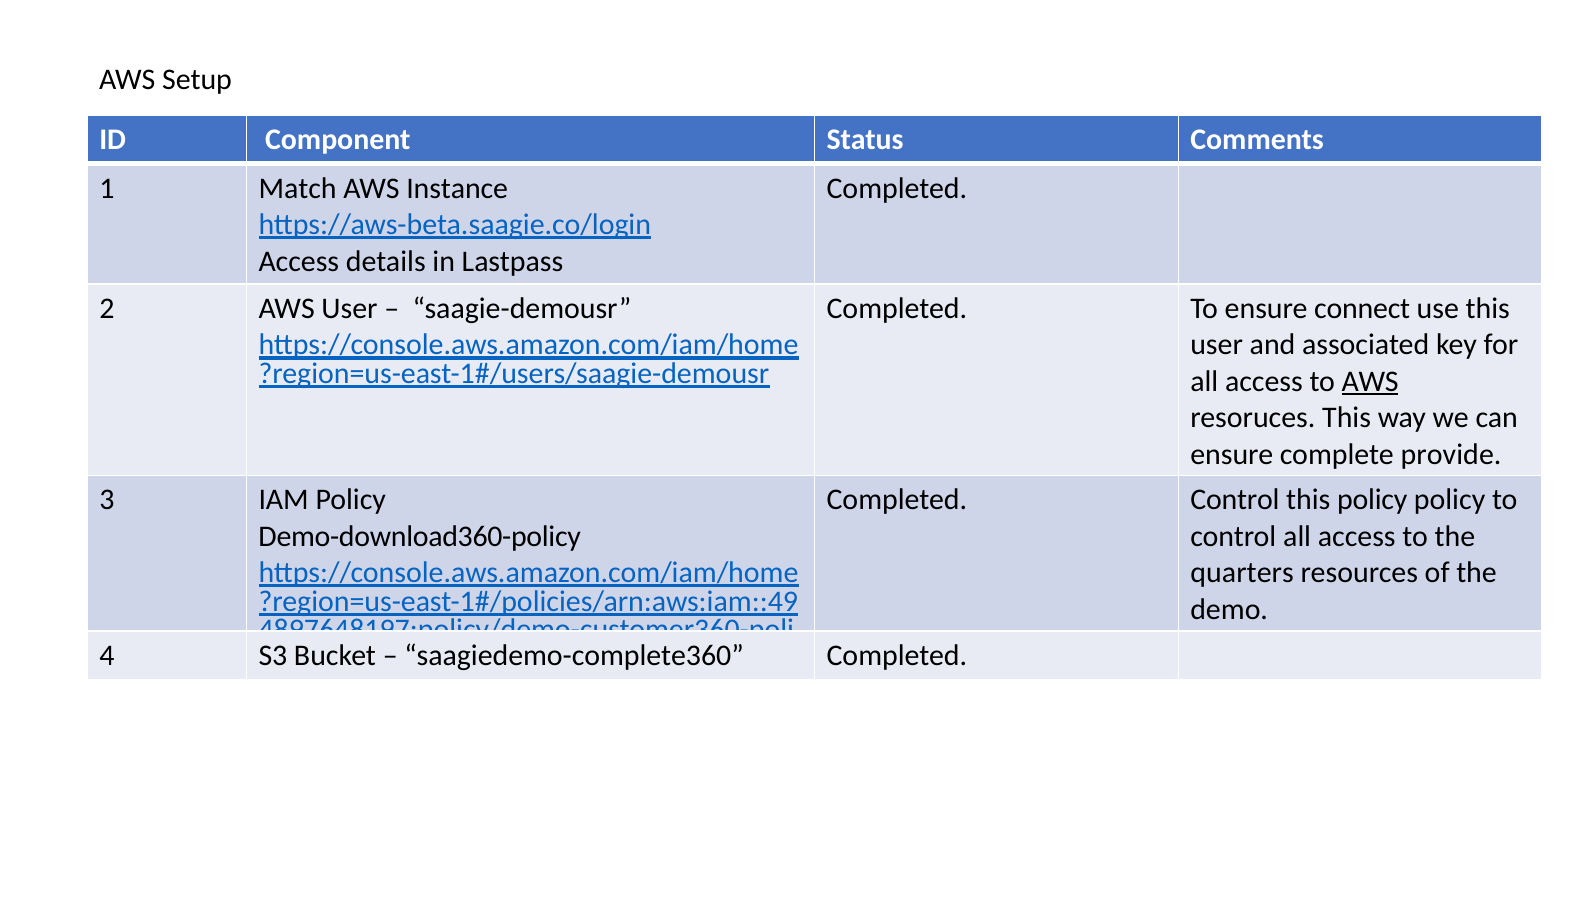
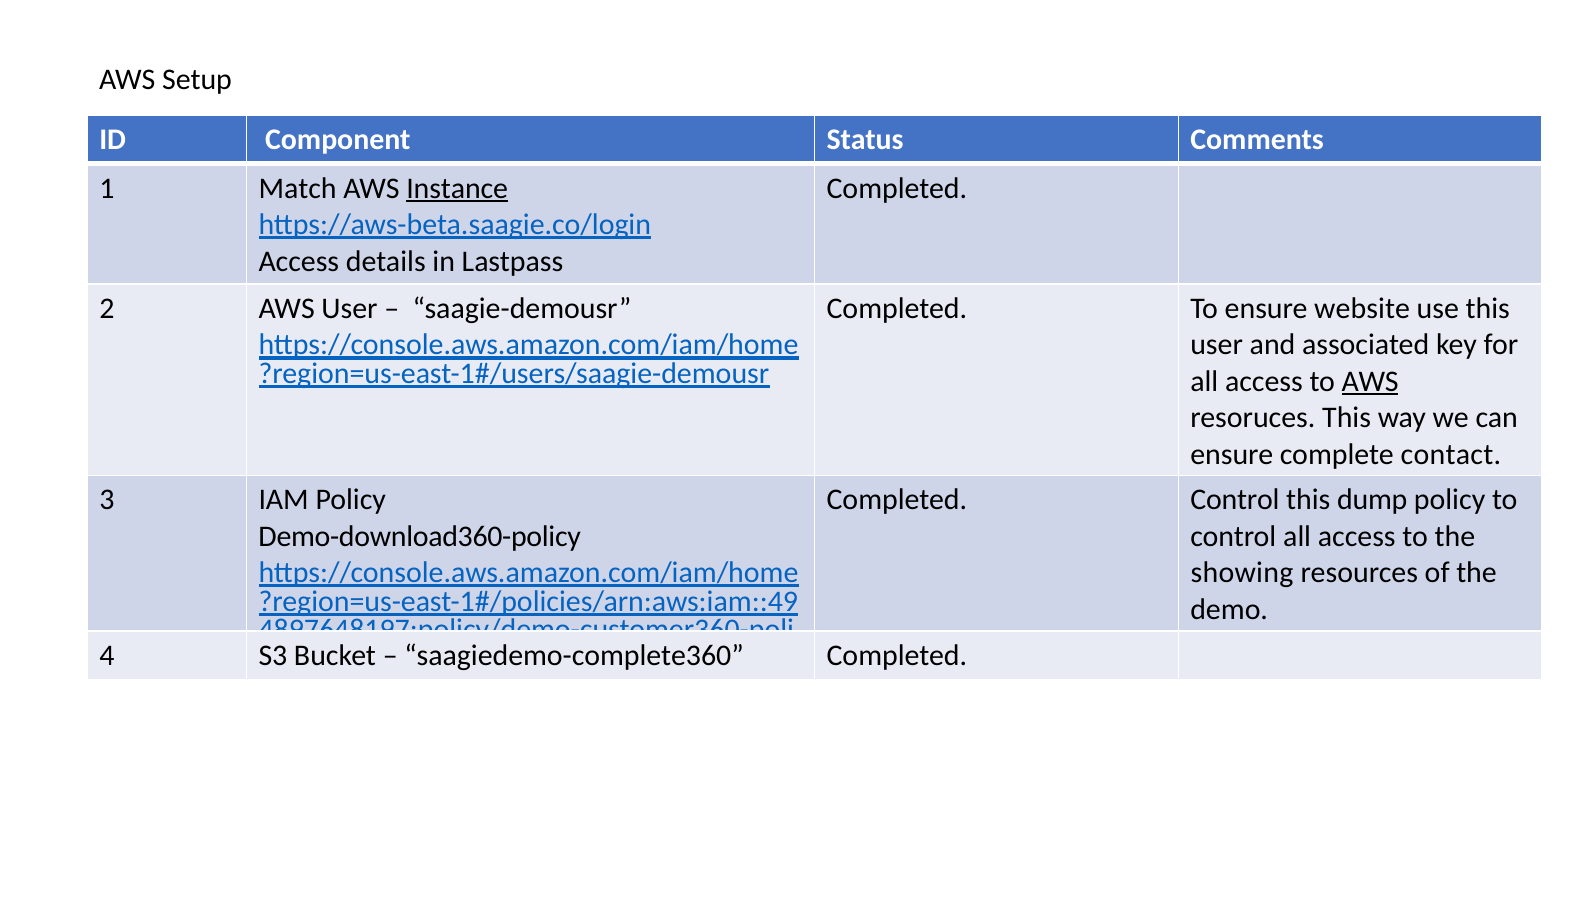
Instance underline: none -> present (457, 188)
connect: connect -> website (1362, 309)
provide: provide -> contact (1451, 455)
this policy: policy -> dump (1372, 500)
quarters: quarters -> showing (1242, 573)
